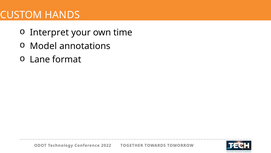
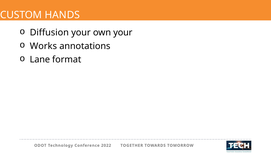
Interpret: Interpret -> Diffusion (49, 32)
own time: time -> your (123, 32)
Model: Model -> Works (43, 46)
